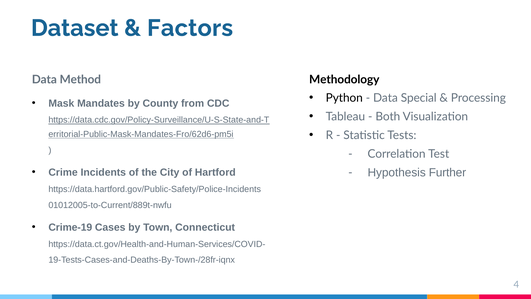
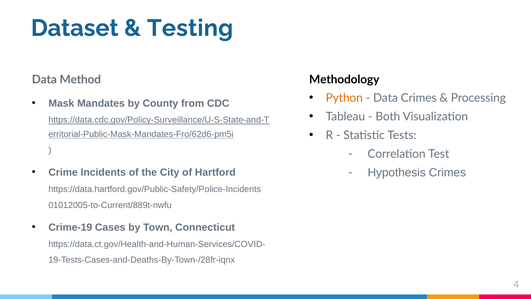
Factors: Factors -> Testing (190, 28)
Python colour: black -> orange (344, 98)
Data Special: Special -> Crimes (419, 98)
Hypothesis Further: Further -> Crimes (447, 172)
